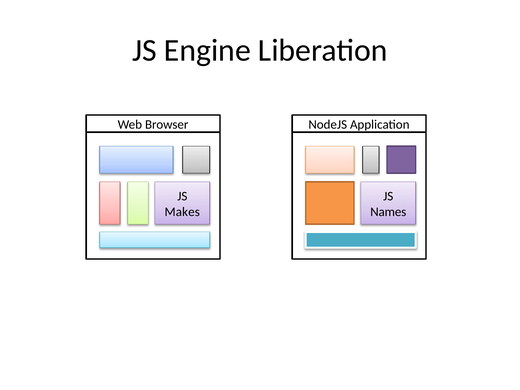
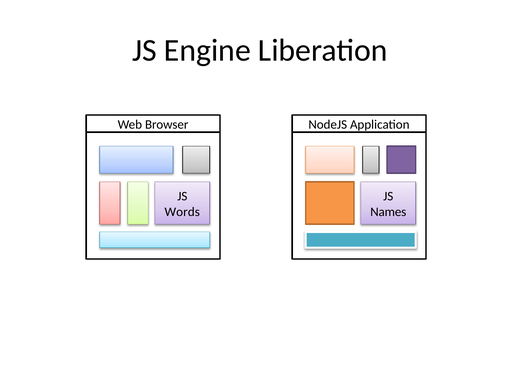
Makes: Makes -> Words (182, 212)
